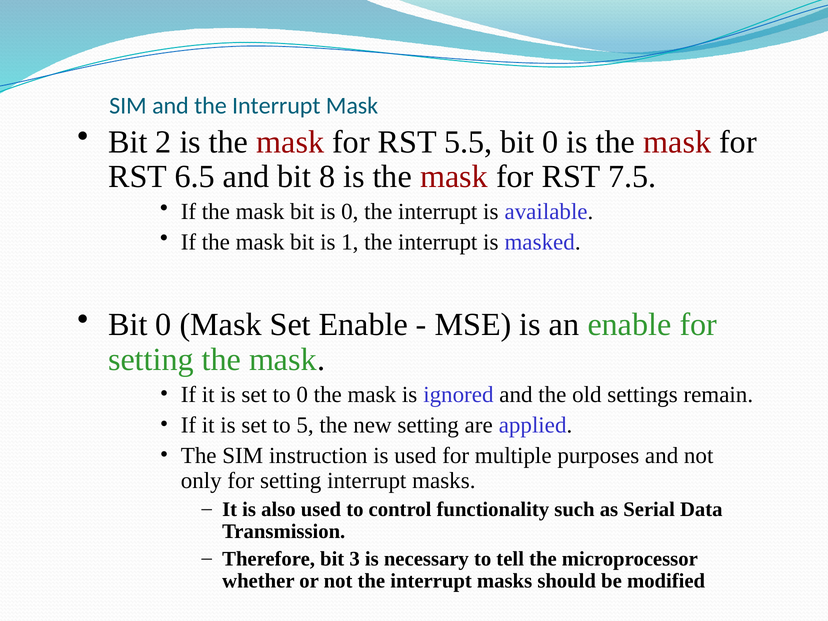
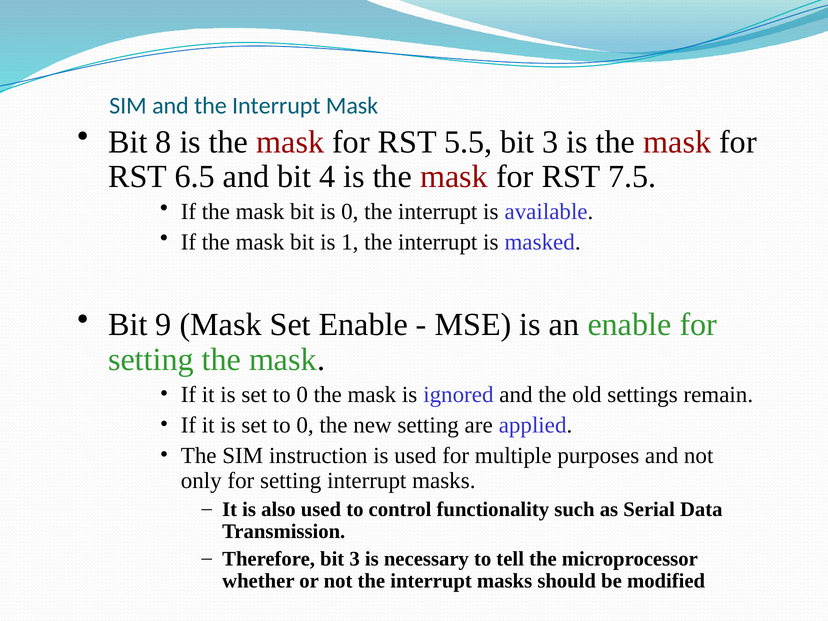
2: 2 -> 8 (164, 142)
5.5 bit 0: 0 -> 3 (550, 142)
8: 8 -> 4 (327, 177)
0: 0 -> 9 (164, 325)
5: 5 -> 0 (305, 425)
